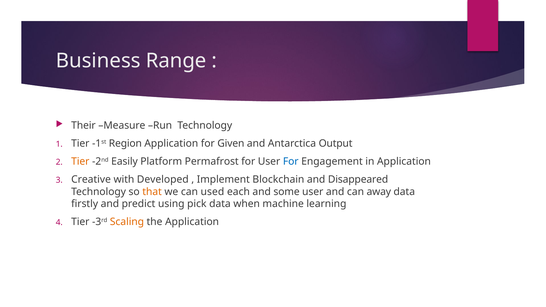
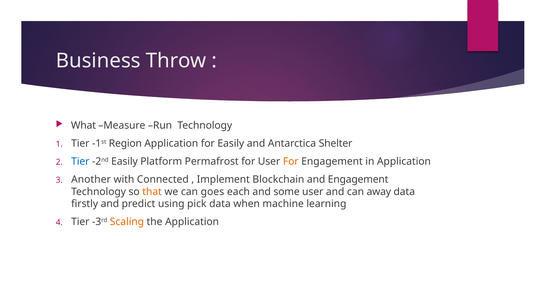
Range: Range -> Throw (176, 61)
Their: Their -> What (83, 126)
for Given: Given -> Easily (231, 143)
Output: Output -> Shelter (336, 143)
Tier colour: orange -> blue (80, 161)
For colour: blue -> orange (291, 161)
Creative: Creative -> Another (91, 179)
Developed: Developed -> Connected (163, 179)
and Disappeared: Disappeared -> Engagement (358, 179)
used: used -> goes (212, 192)
